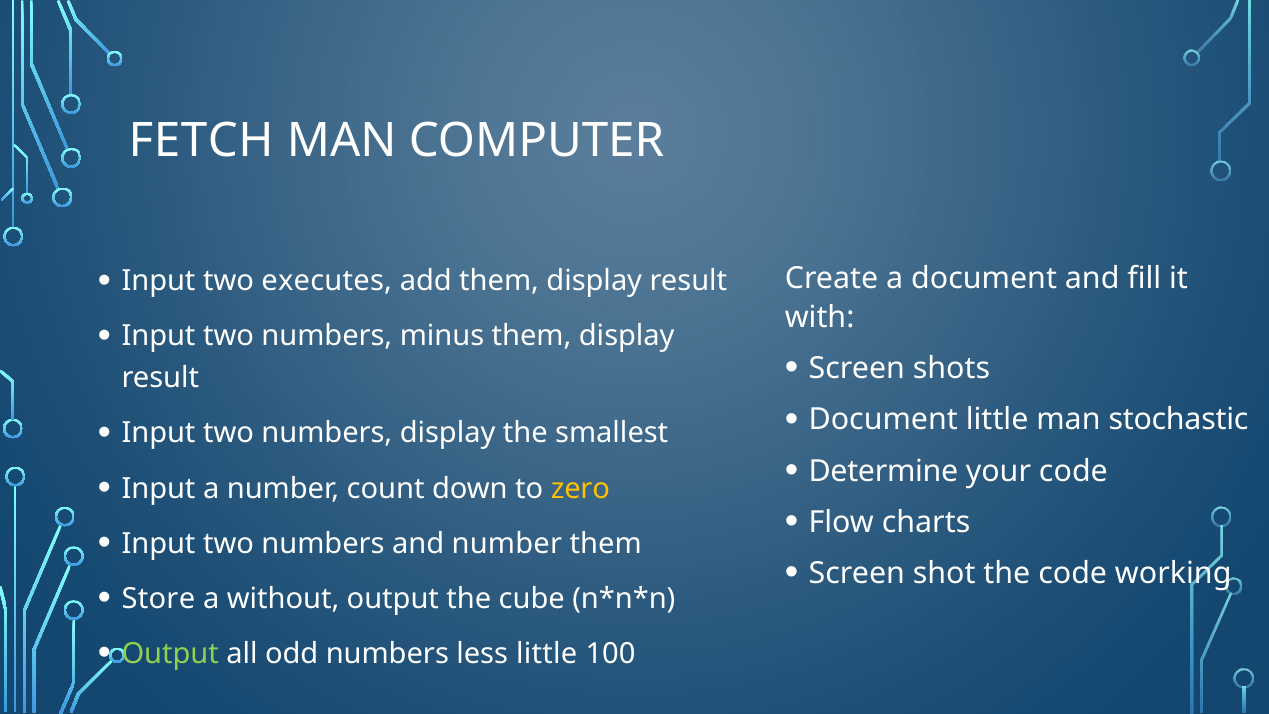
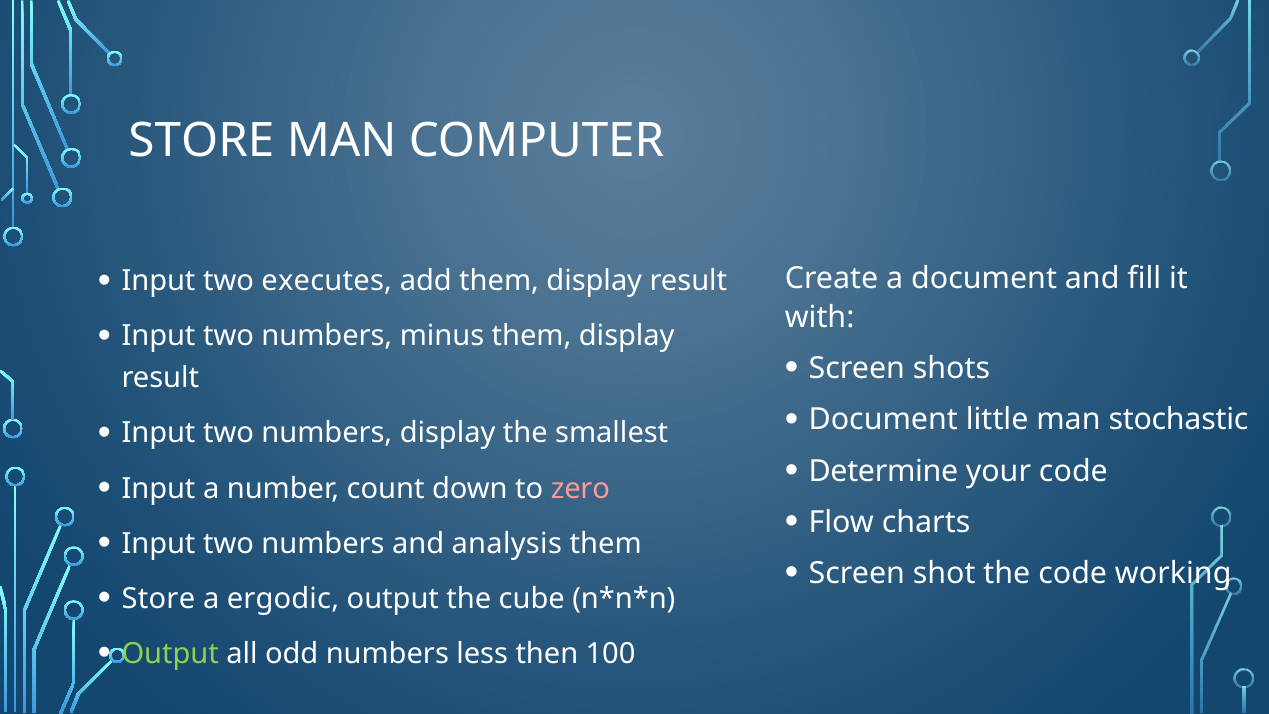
FETCH: FETCH -> STORE (201, 141)
zero colour: yellow -> pink (580, 488)
and number: number -> analysis (507, 543)
without: without -> ergodic (283, 598)
less little: little -> then (547, 654)
